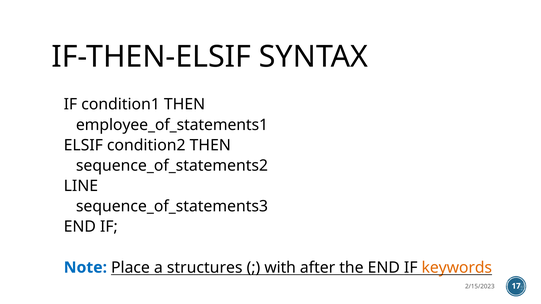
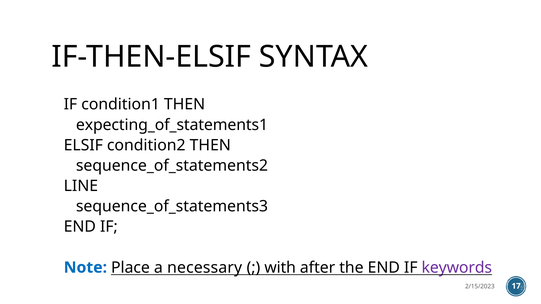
employee_of_statements1: employee_of_statements1 -> expecting_of_statements1 (172, 125)
structures: structures -> necessary (205, 268)
keywords colour: orange -> purple (457, 268)
